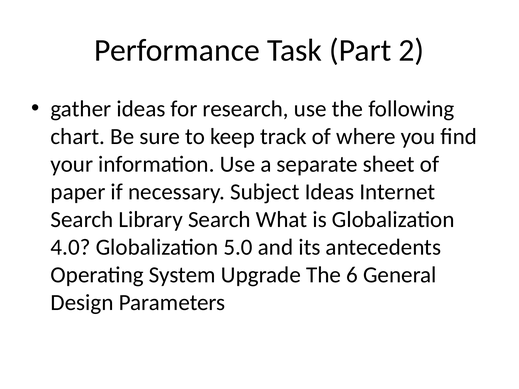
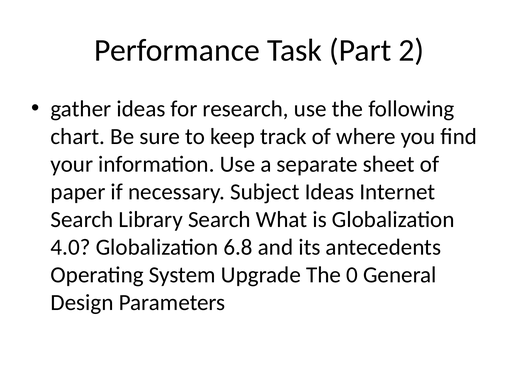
5.0: 5.0 -> 6.8 (238, 247)
6: 6 -> 0 (352, 275)
